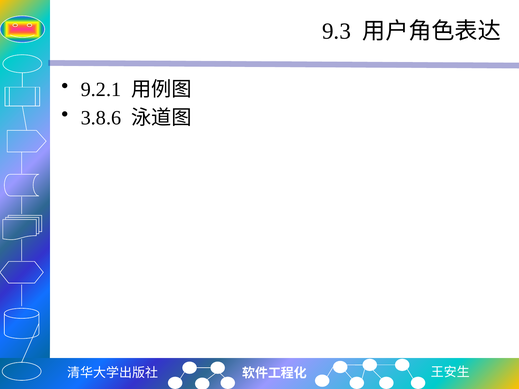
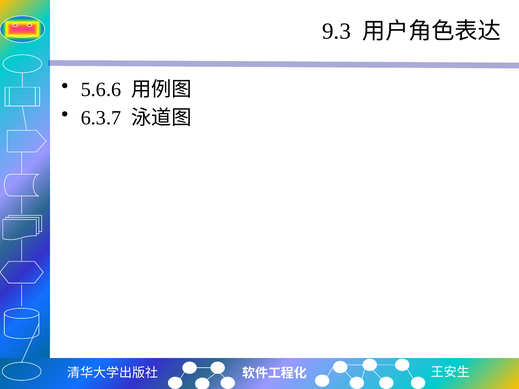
9.2.1: 9.2.1 -> 5.6.6 (101, 90)
3.8.6: 3.8.6 -> 6.3.7 (101, 118)
